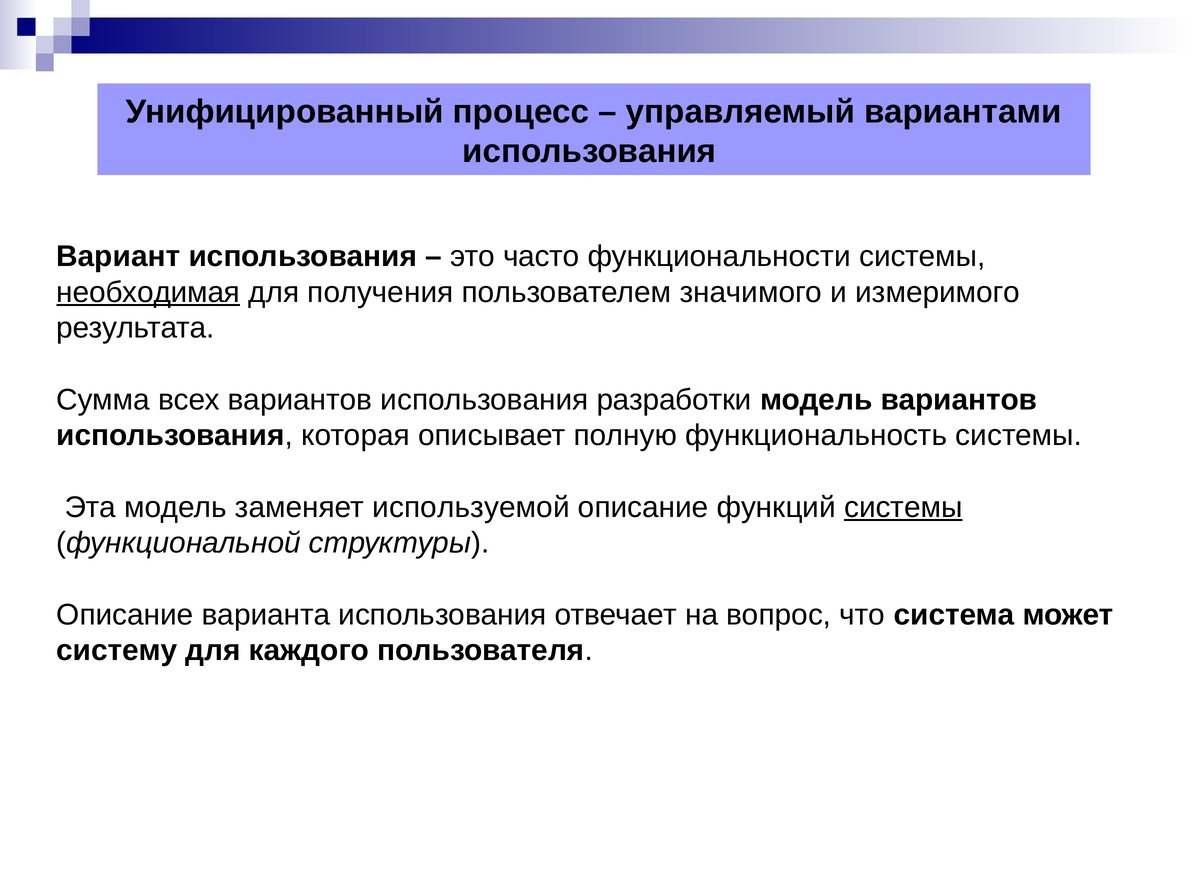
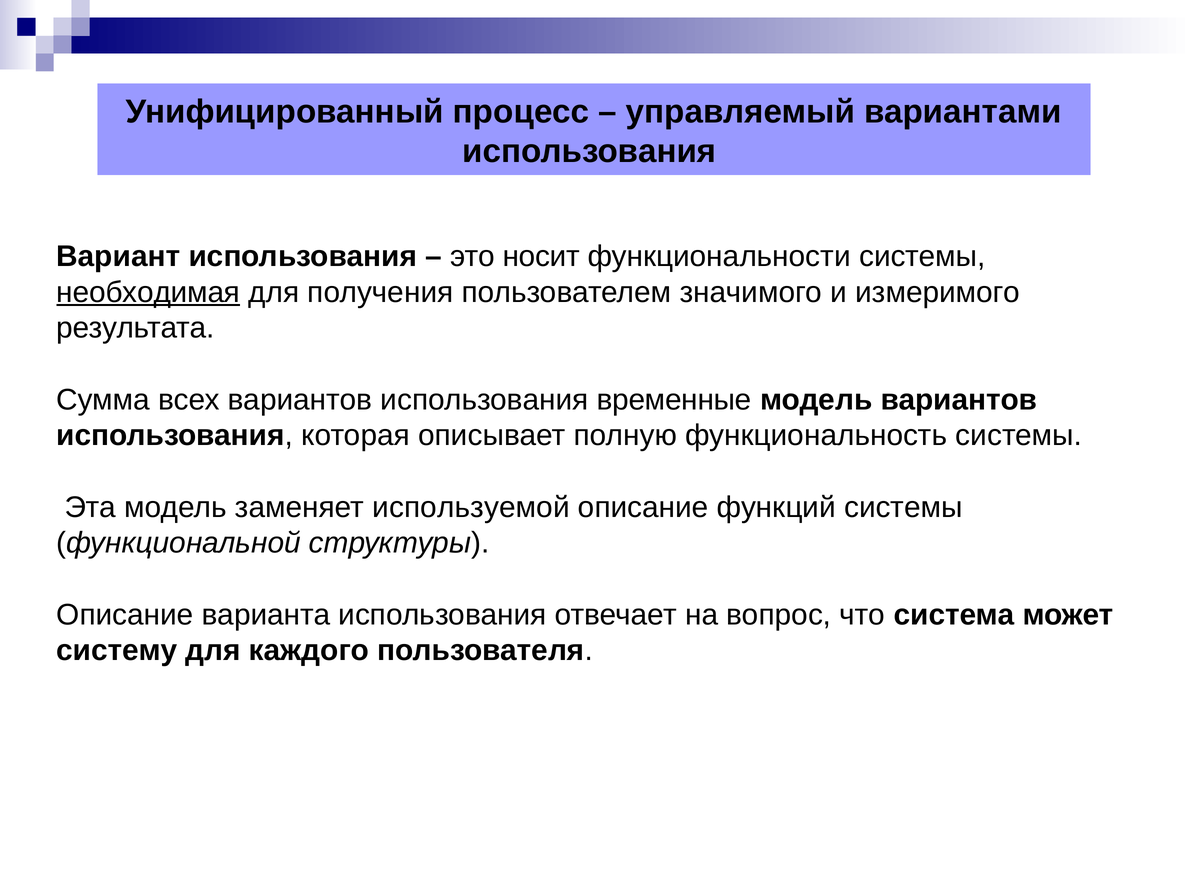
часто: часто -> носит (541, 256)
разработки: разработки -> временные (674, 399)
системы underline: present -> none (903, 507)
